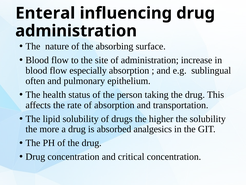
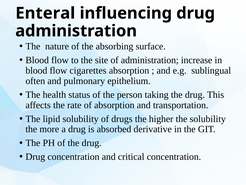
especially: especially -> cigarettes (88, 70)
analgesics: analgesics -> derivative (153, 129)
